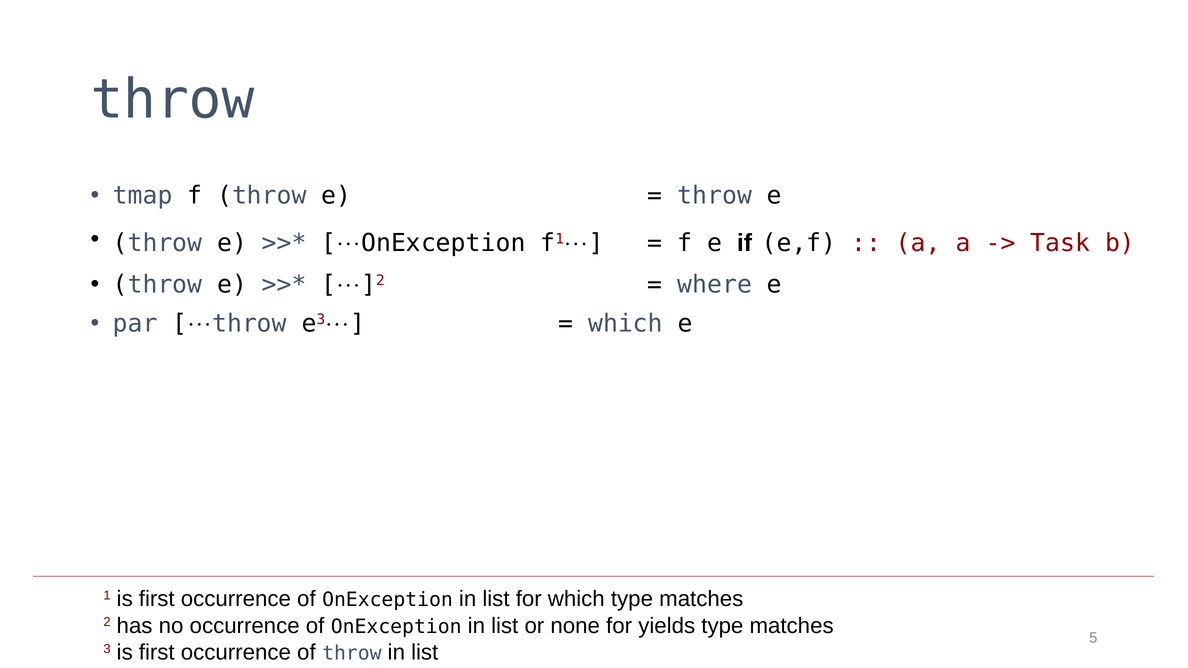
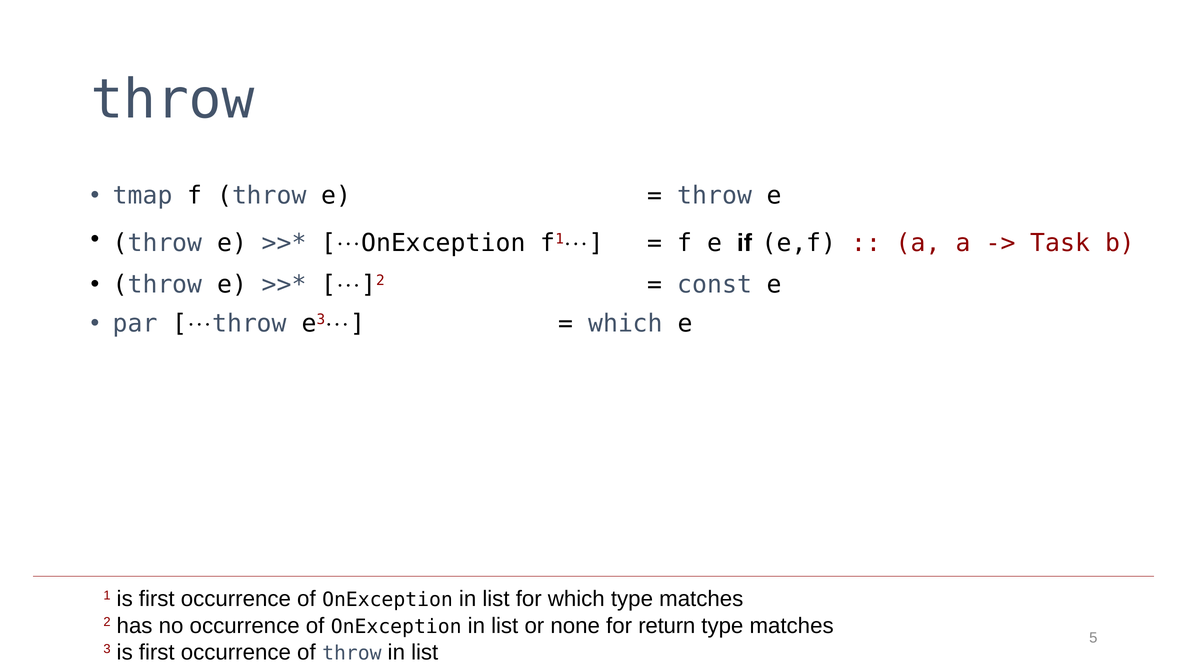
where: where -> const (715, 284)
yields: yields -> return (667, 626)
